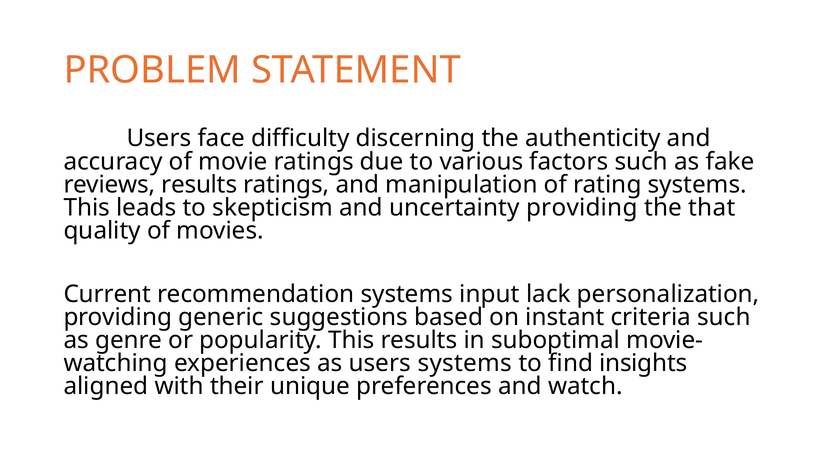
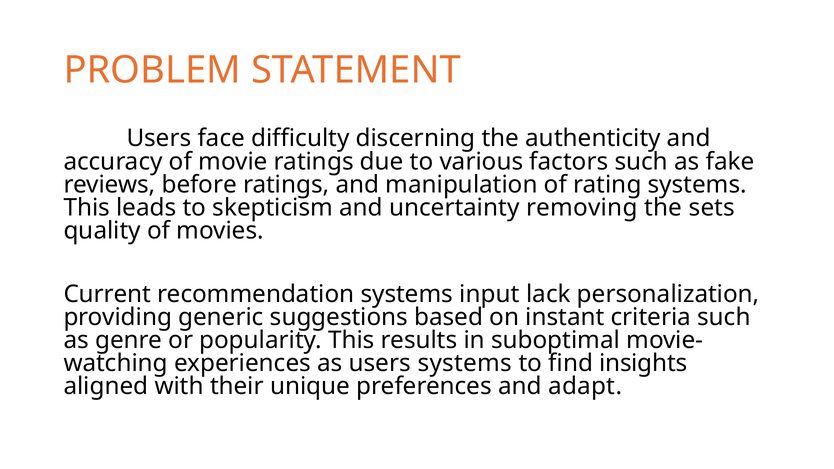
reviews results: results -> before (199, 185)
uncertainty providing: providing -> removing (582, 208)
that: that -> sets (712, 208)
watch: watch -> adapt (585, 387)
